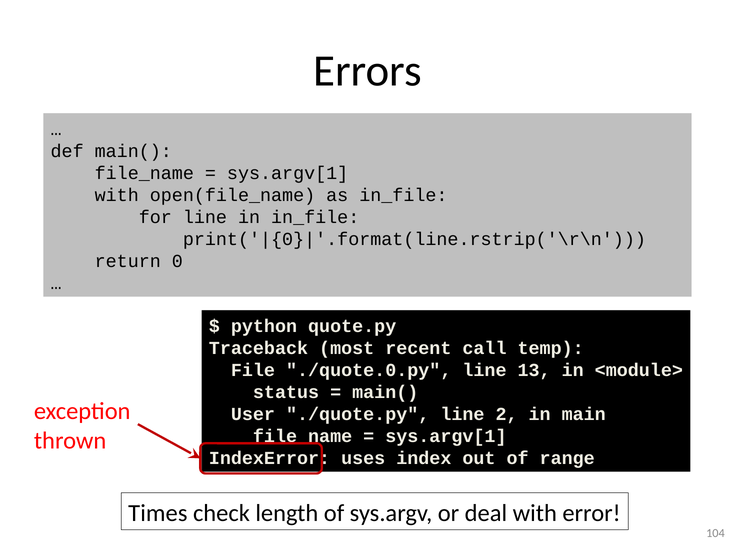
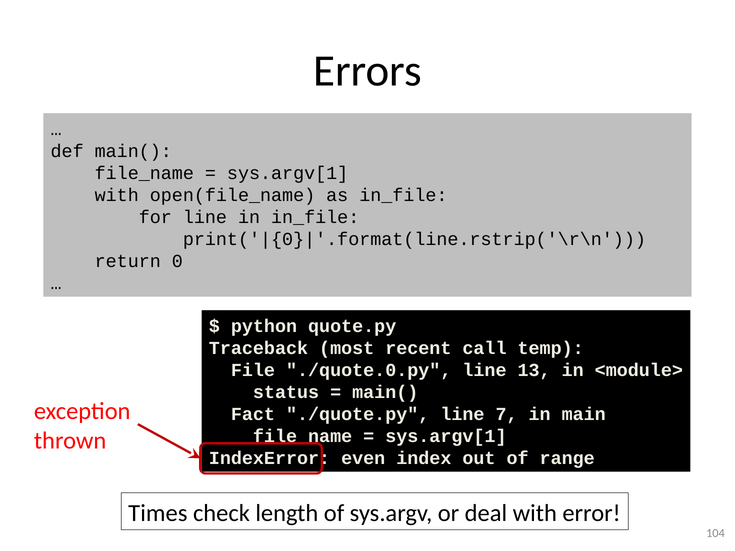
User: User -> Fact (253, 414)
2: 2 -> 7 (507, 414)
uses: uses -> even (363, 459)
